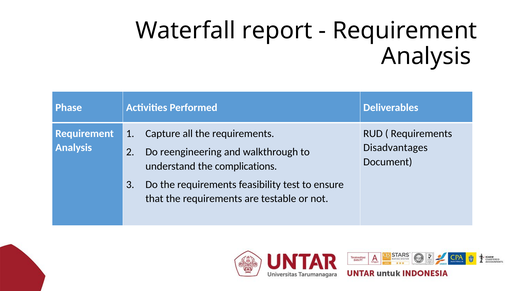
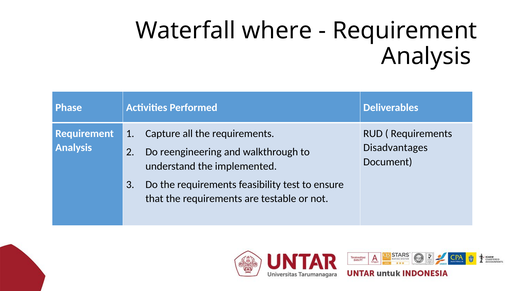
report: report -> where (277, 31)
complications: complications -> implemented (246, 166)
